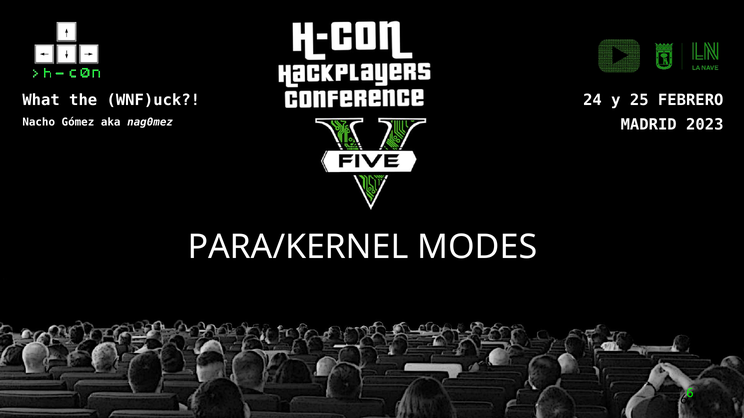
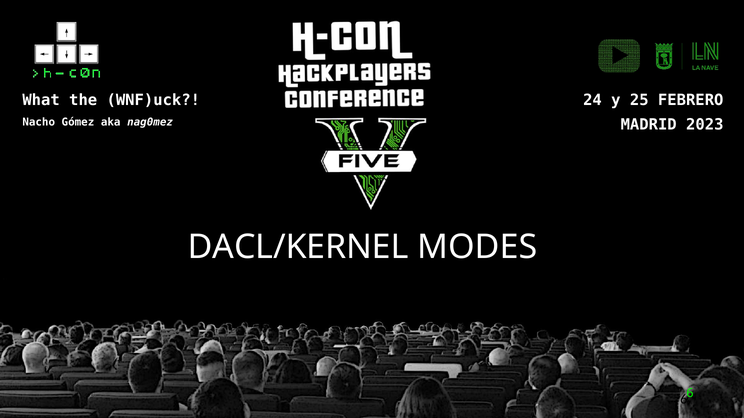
PARA/KERNEL: PARA/KERNEL -> DACL/KERNEL (298, 247)
